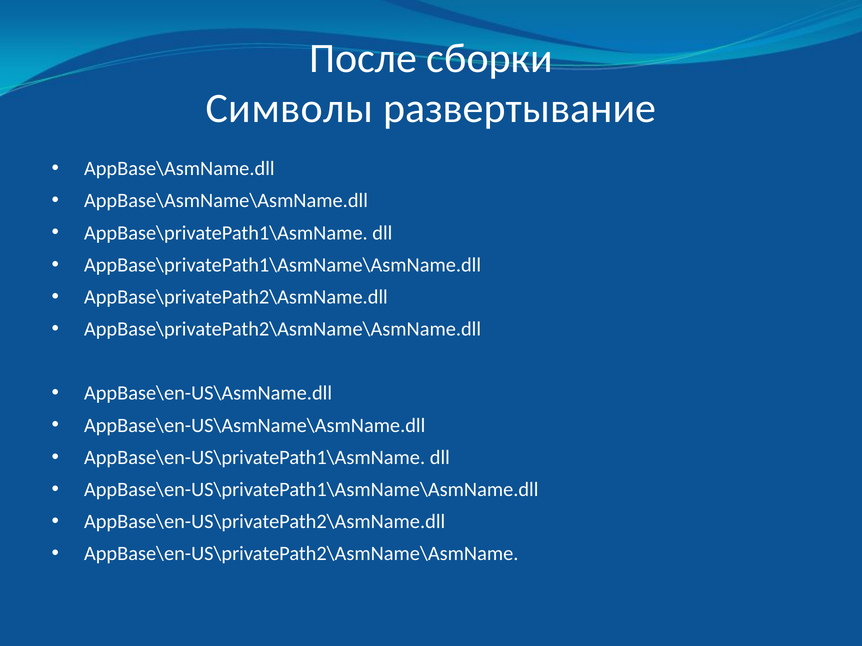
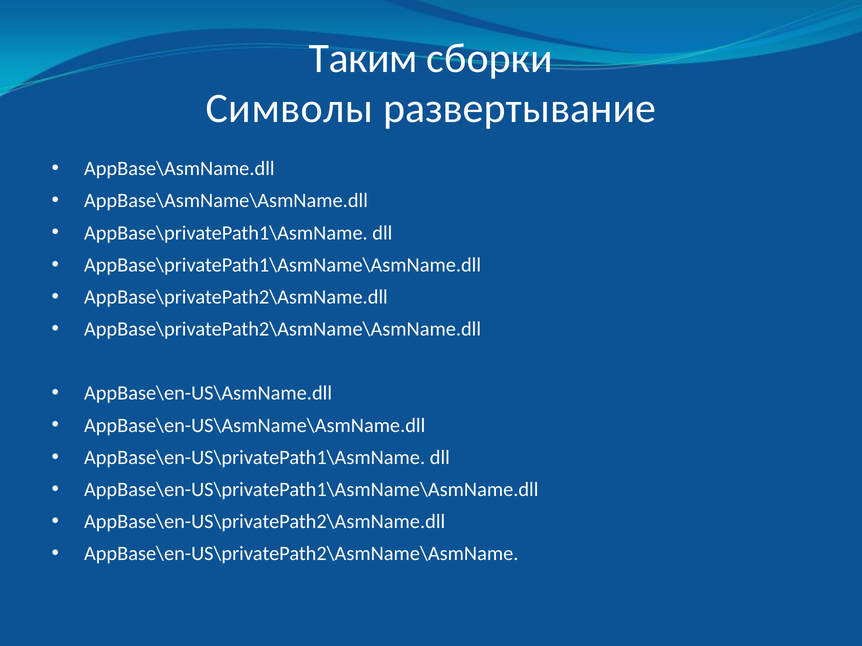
После: После -> Таким (363, 58)
